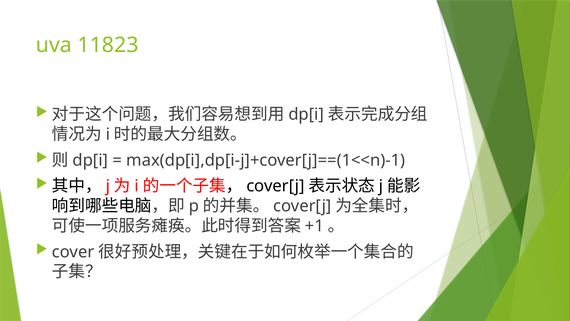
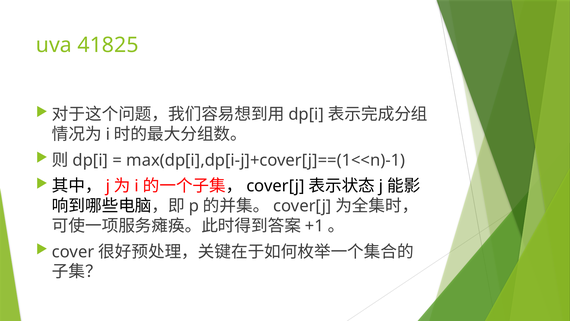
11823: 11823 -> 41825 (108, 45)
